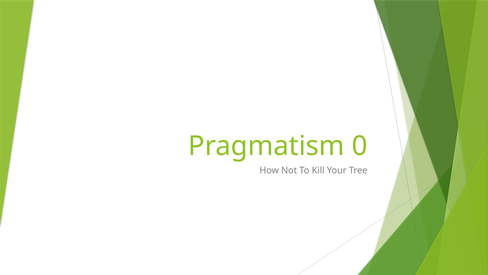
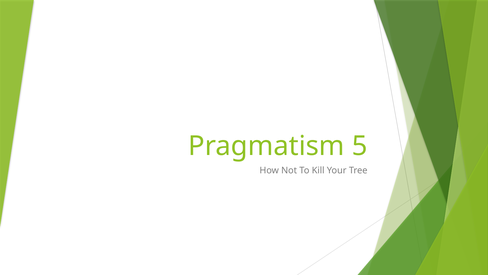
0: 0 -> 5 (360, 146)
